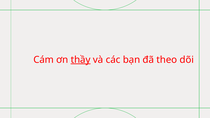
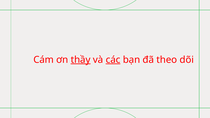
các underline: none -> present (113, 60)
